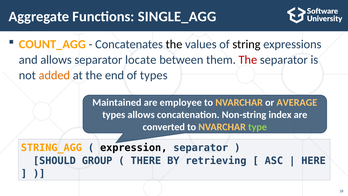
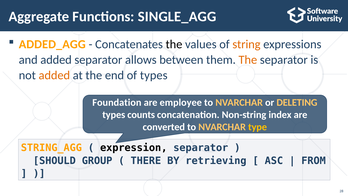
COUNT_AGG: COUNT_AGG -> ADDED_AGG (52, 44)
string colour: black -> orange (246, 44)
and allows: allows -> added (56, 60)
locate: locate -> allows (141, 60)
The colour: red -> orange (248, 60)
Maintained: Maintained -> Foundation (117, 102)
AVERAGE: AVERAGE -> DELETING (297, 102)
types allows: allows -> counts (141, 115)
type colour: light green -> yellow (258, 127)
HERE: HERE -> FROM (314, 160)
